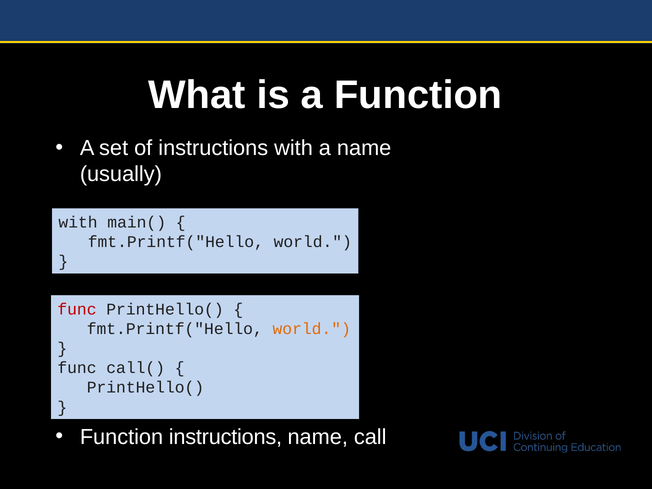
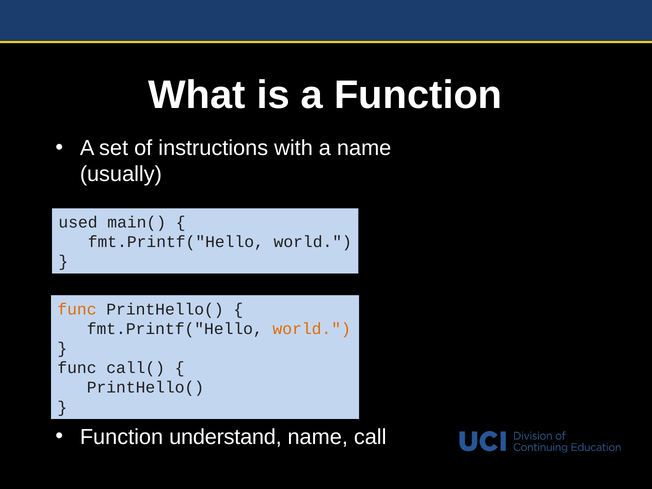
with: with -> used (78, 222)
func colour: red -> orange (77, 309)
Function instructions: instructions -> understand (225, 437)
